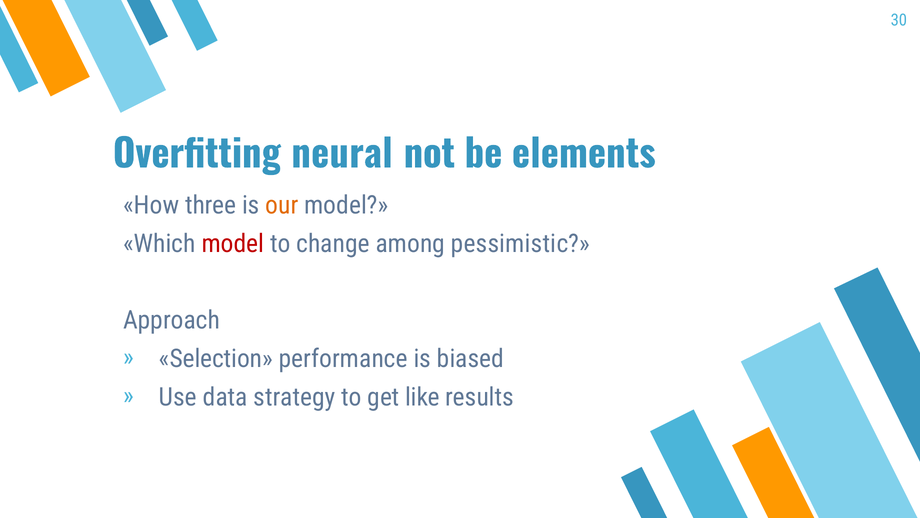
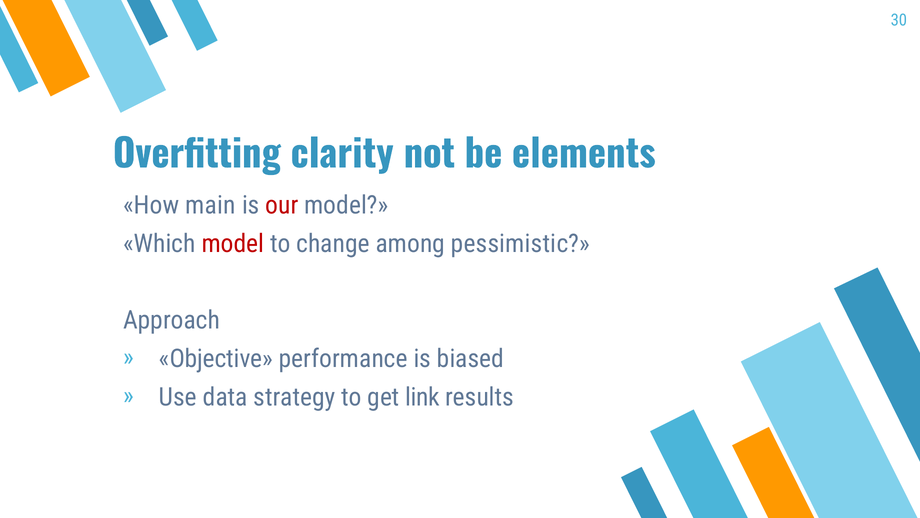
neural: neural -> clarity (342, 155)
three: three -> main (211, 205)
our colour: orange -> red (282, 205)
Selection: Selection -> Objective (216, 359)
like: like -> link (423, 397)
